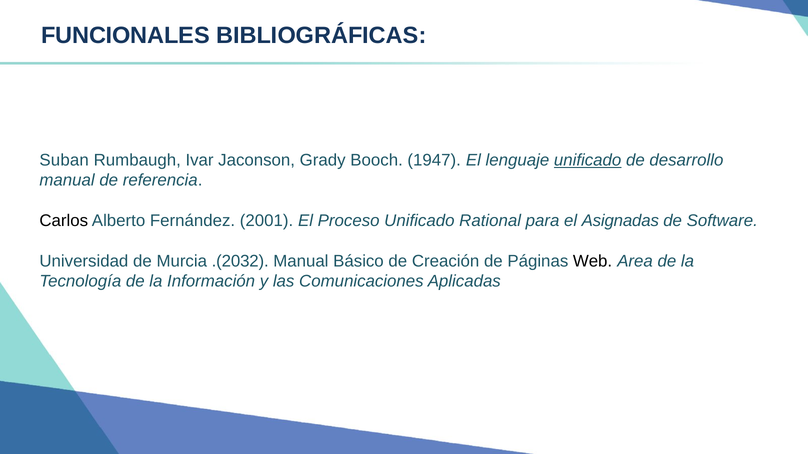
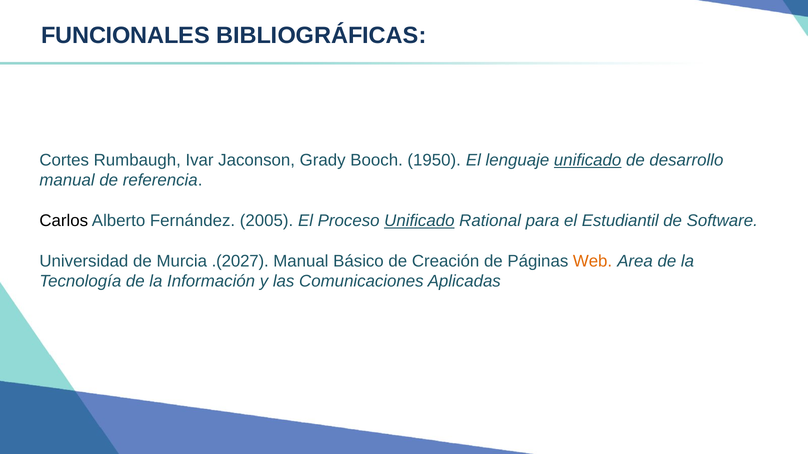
Suban: Suban -> Cortes (64, 160)
1947: 1947 -> 1950 (434, 160)
2001: 2001 -> 2005 (267, 221)
Unificado underline: none -> present (419, 221)
Asignadas: Asignadas -> Estudiantil (620, 221)
.(2032: .(2032 -> .(2027 (240, 261)
Web colour: black -> orange (593, 261)
